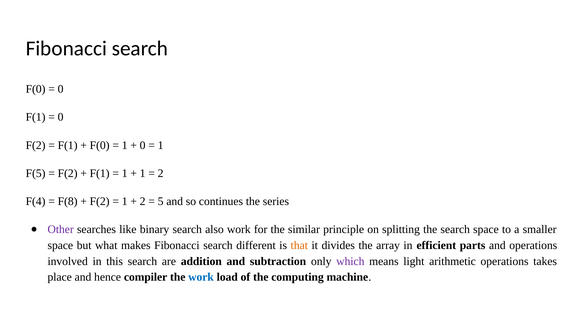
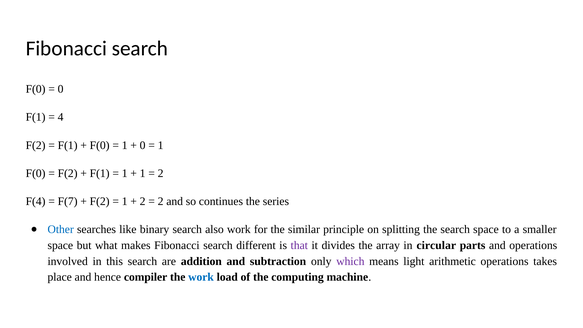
0: 0 -> 4 (61, 117)
F(5: F(5 -> F(0 (36, 173)
F(8: F(8 -> F(7 (68, 201)
5: 5 -> 2 (161, 201)
Other colour: purple -> blue (61, 229)
that colour: orange -> purple (299, 245)
efficient: efficient -> circular (436, 245)
